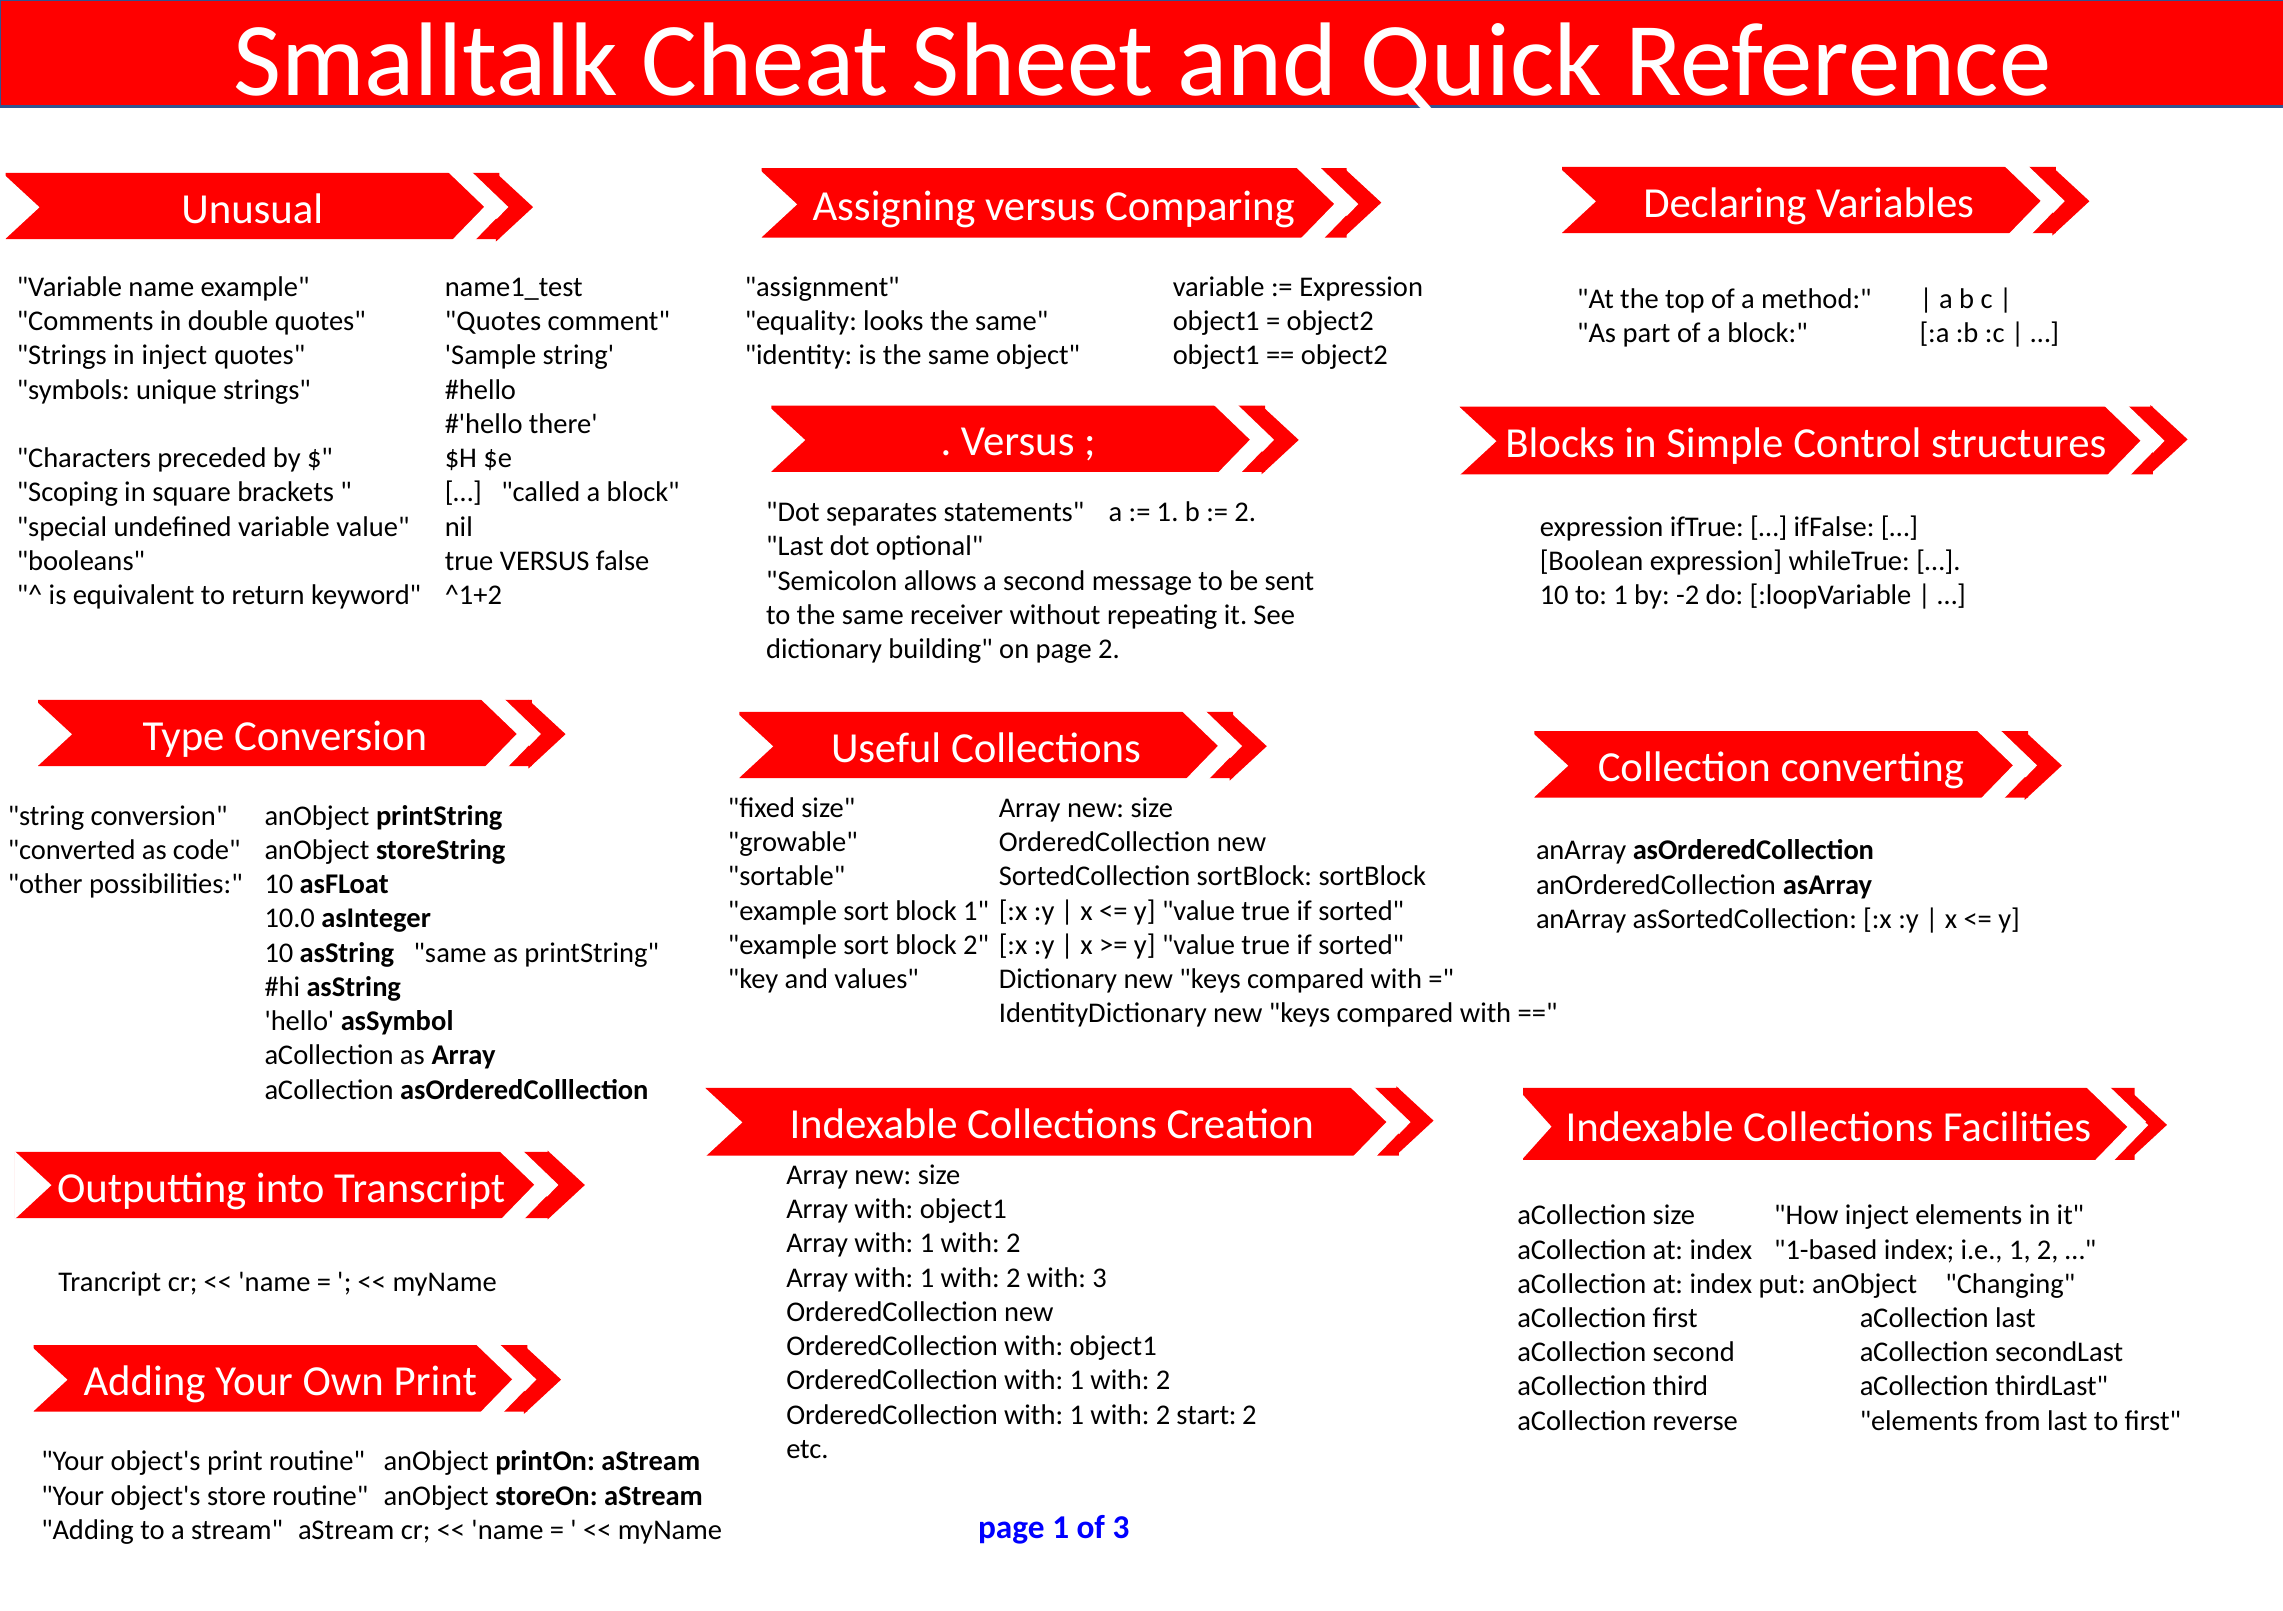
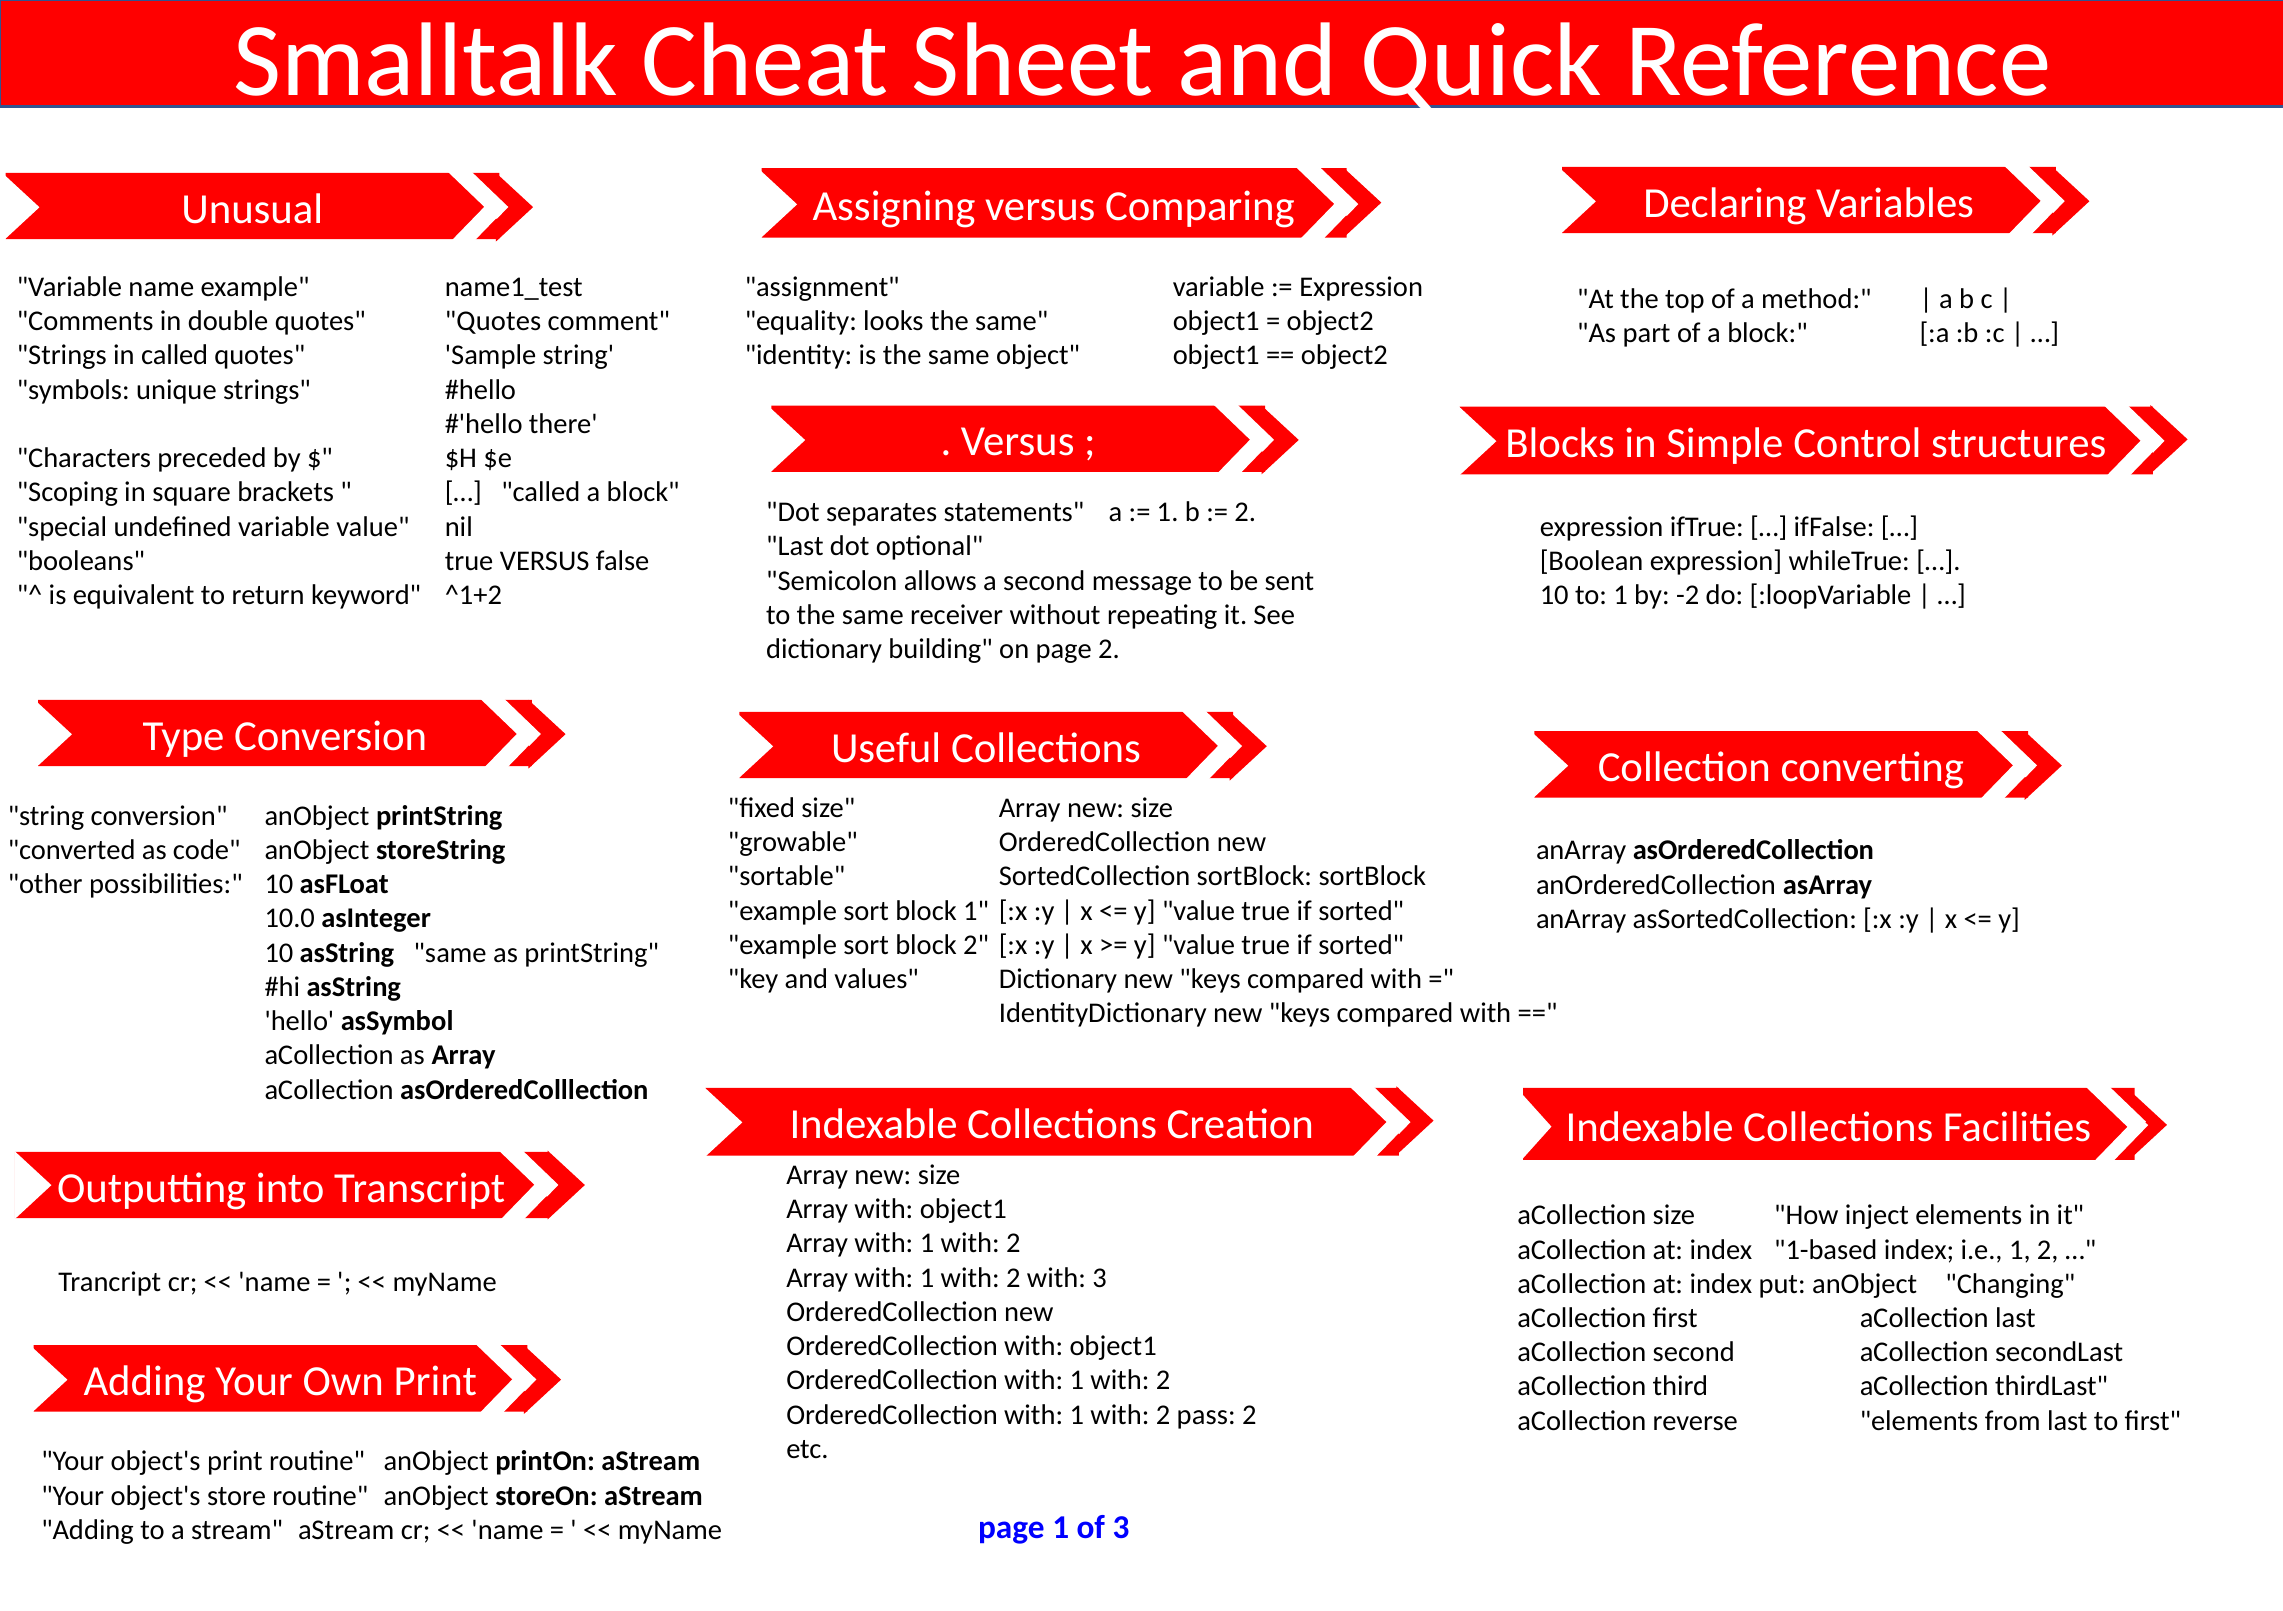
in inject: inject -> called (175, 356)
start: start -> pass (1206, 1415)
